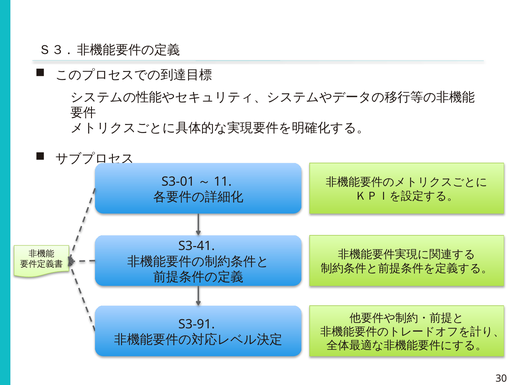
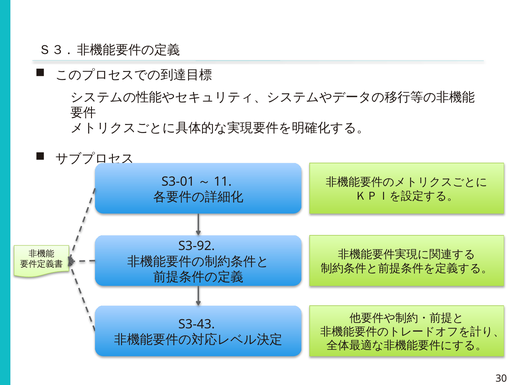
S3-41: S3-41 -> S3-92 (197, 246)
S3-91: S3-91 -> S3-43 (197, 325)
